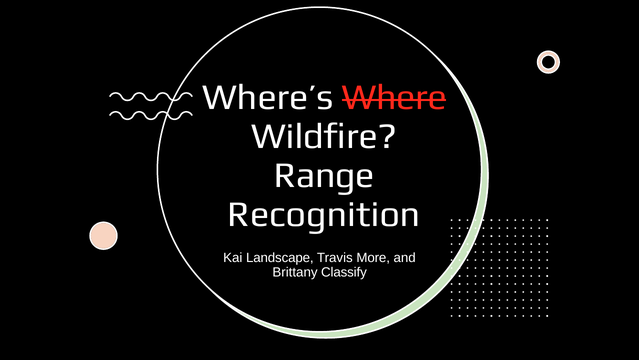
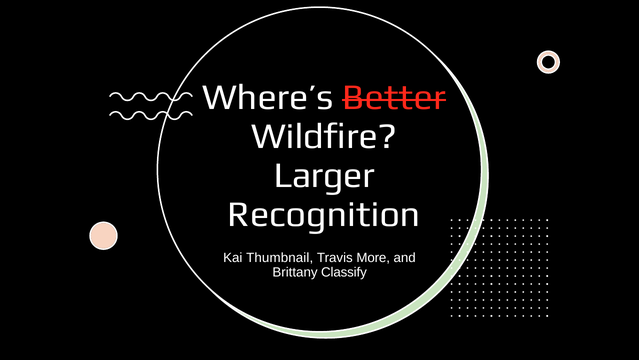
Where: Where -> Better (394, 97)
Range: Range -> Larger (324, 175)
Landscape: Landscape -> Thumbnail (280, 258)
